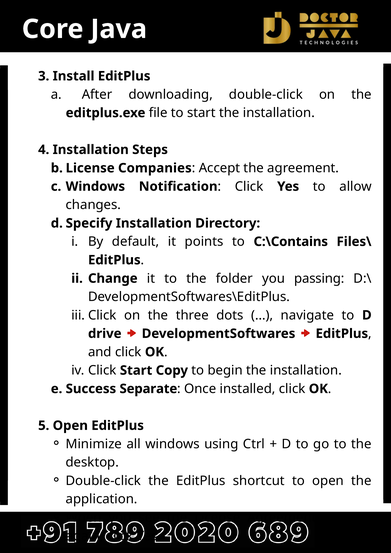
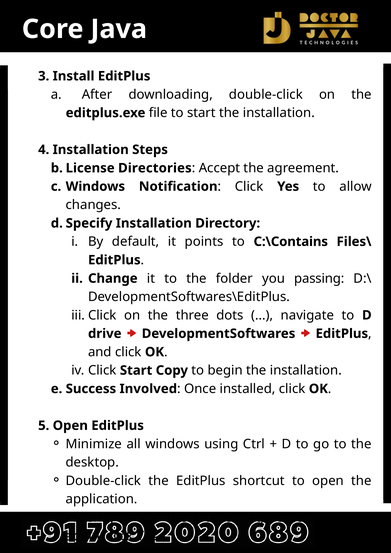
Companies: Companies -> Directories (155, 168)
Separate: Separate -> Involved (148, 389)
